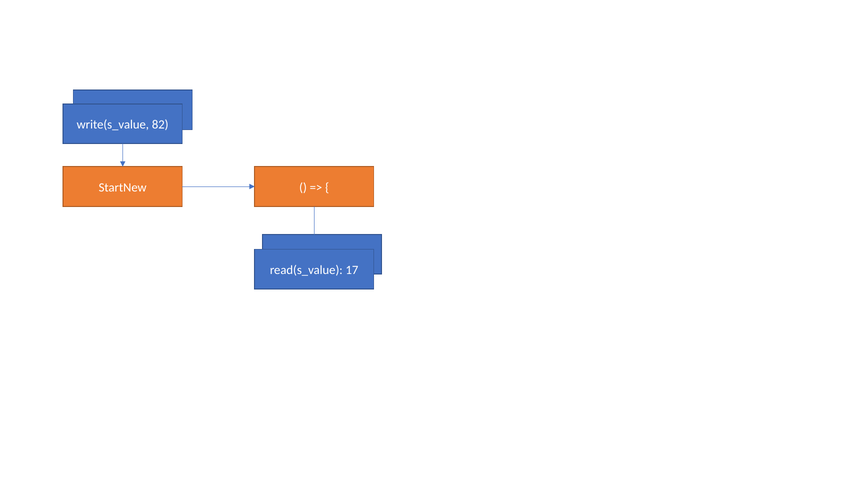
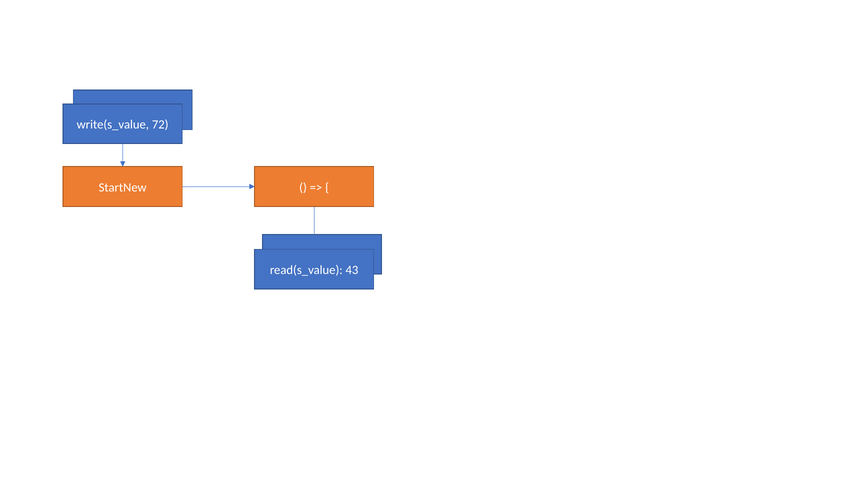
82: 82 -> 72 (160, 125)
17: 17 -> 43 (352, 270)
